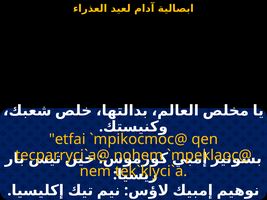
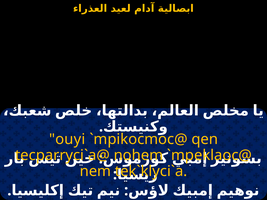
etfai: etfai -> ouyi (67, 139)
